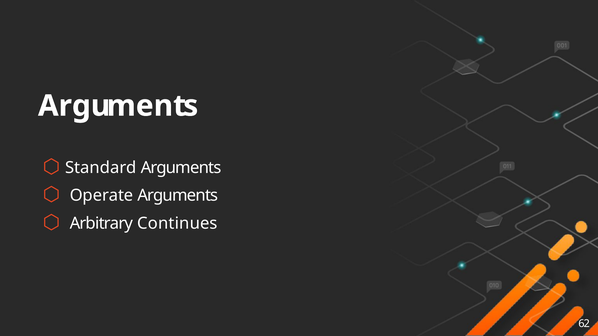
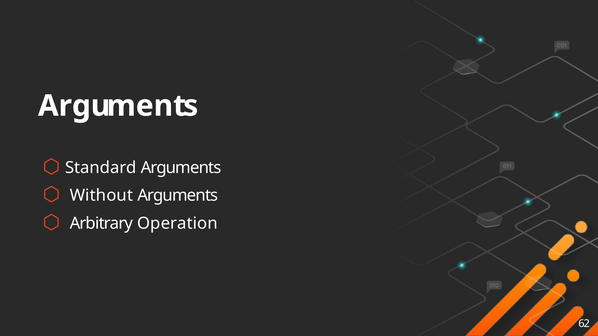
Operate: Operate -> Without (101, 196)
Continues: Continues -> Operation (177, 224)
